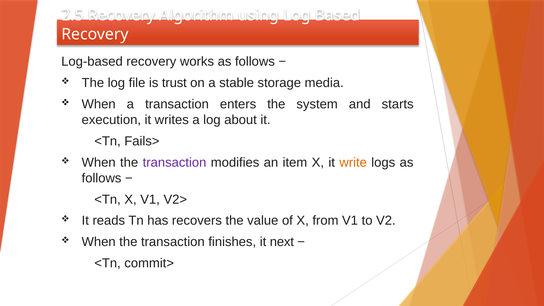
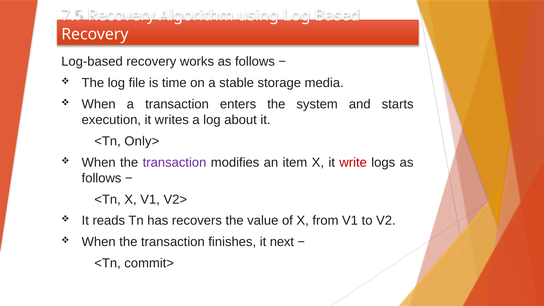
2.5: 2.5 -> 7.7 (72, 15)
trust: trust -> time (174, 83)
Fails>: Fails> -> Only> (142, 141)
write colour: orange -> red (353, 162)
